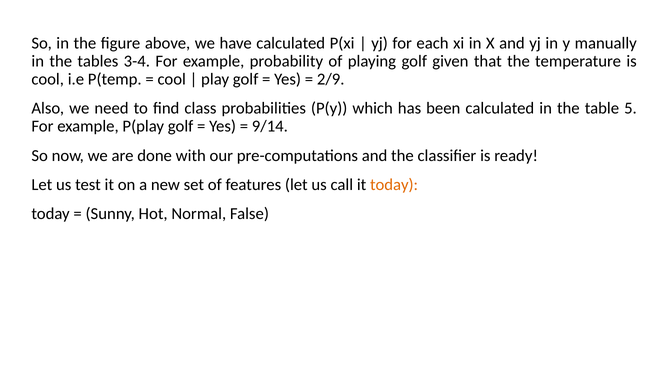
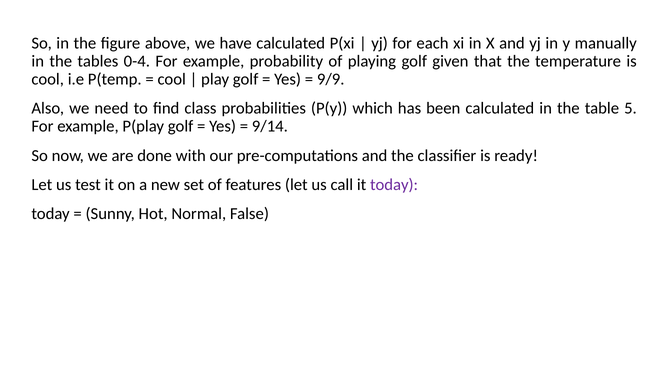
3-4: 3-4 -> 0-4 (137, 61)
2/9: 2/9 -> 9/9 (331, 79)
today colour: orange -> purple (394, 185)
